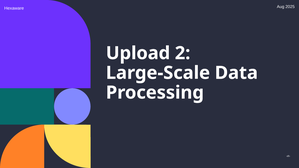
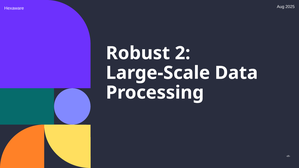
Upload: Upload -> Robust (138, 53)
